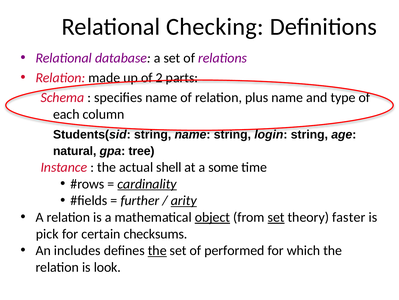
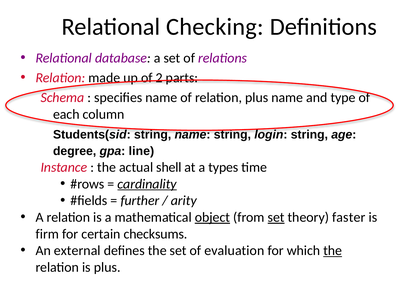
natural: natural -> degree (75, 151)
tree: tree -> line (141, 151)
some: some -> types (223, 167)
arity underline: present -> none (184, 200)
pick: pick -> firm (47, 233)
includes: includes -> external (77, 250)
the underline: present -> none (157, 250)
performed: performed -> evaluation (234, 250)
the underline: none -> present (333, 250)
is look: look -> plus (107, 267)
